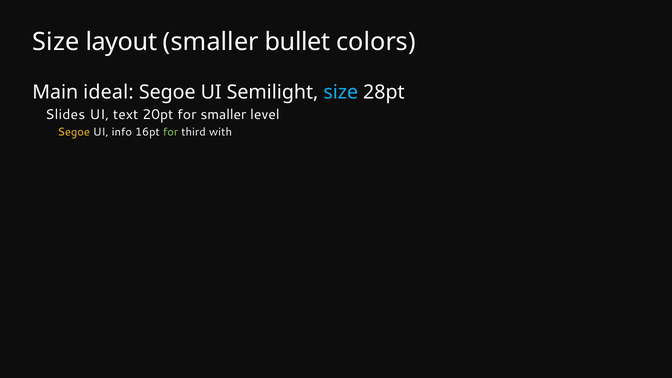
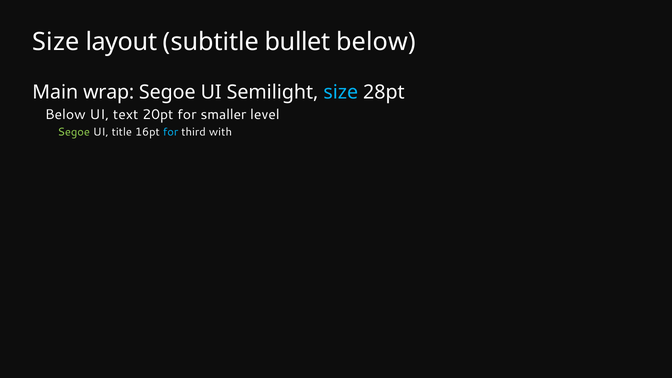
layout smaller: smaller -> subtitle (211, 42)
bullet colors: colors -> below (376, 42)
ideal: ideal -> wrap (109, 92)
Slides: Slides -> Below (65, 115)
Segoe colour: yellow -> light green (74, 132)
info: info -> title (122, 132)
for colour: light green -> light blue (171, 132)
